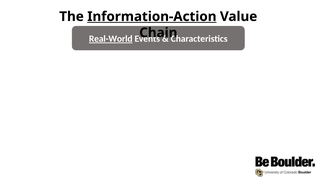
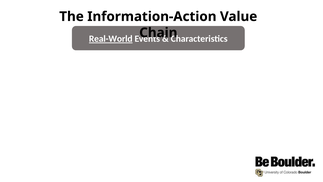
Information-Action underline: present -> none (152, 17)
